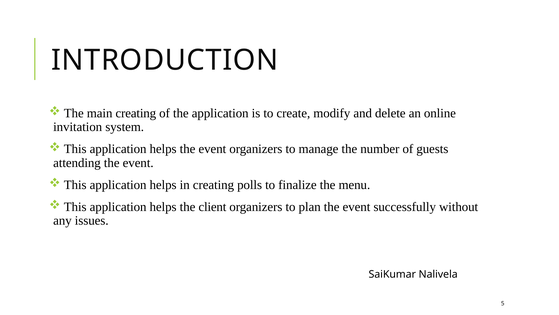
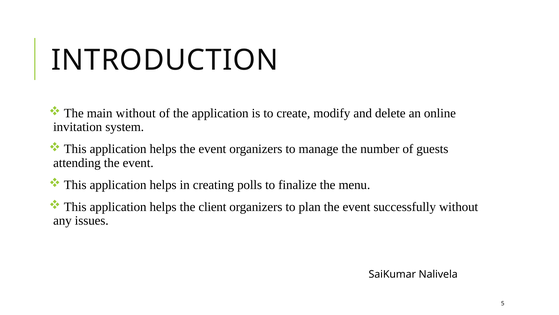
main creating: creating -> without (136, 113)
